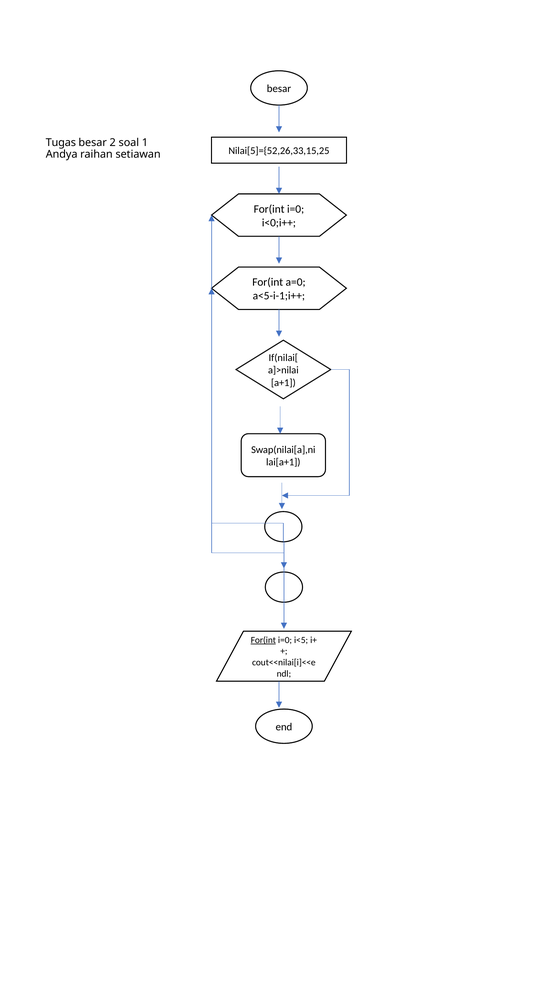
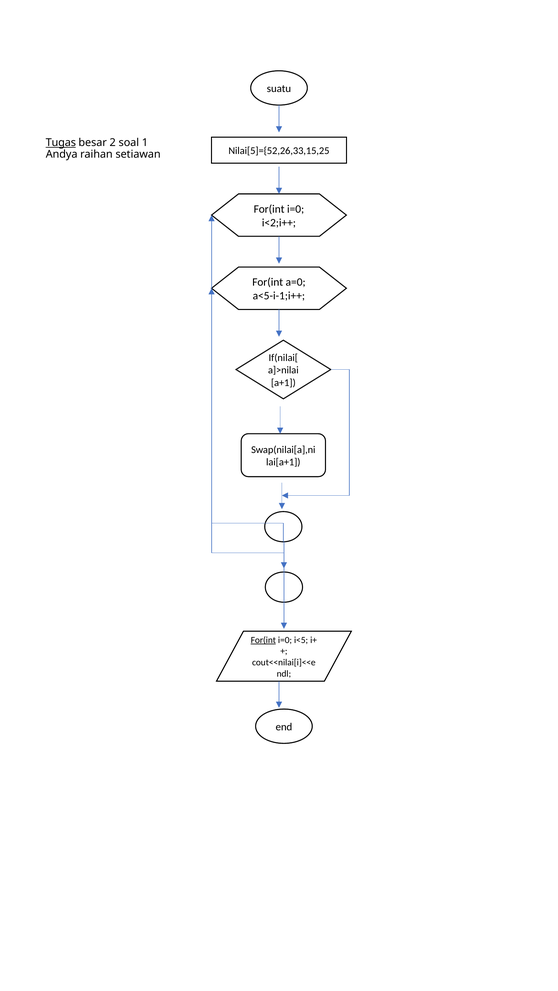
besar: besar -> suatu (279, 89)
Tugas underline: none -> present (61, 143)
i<0;i++: i<0;i++ -> i<2;i++ (279, 223)
